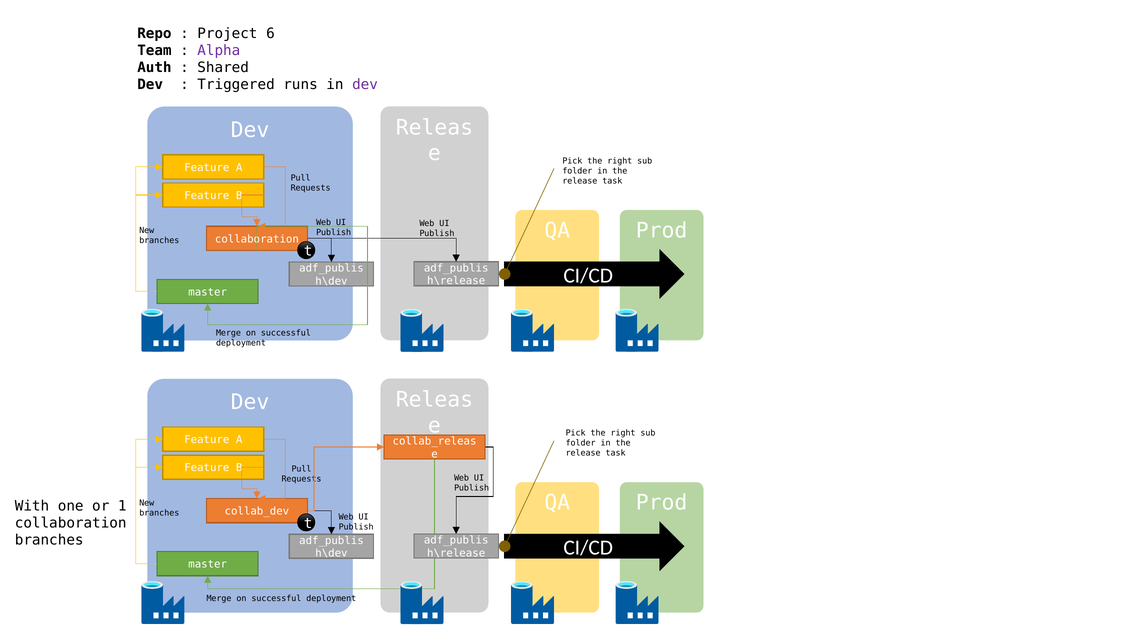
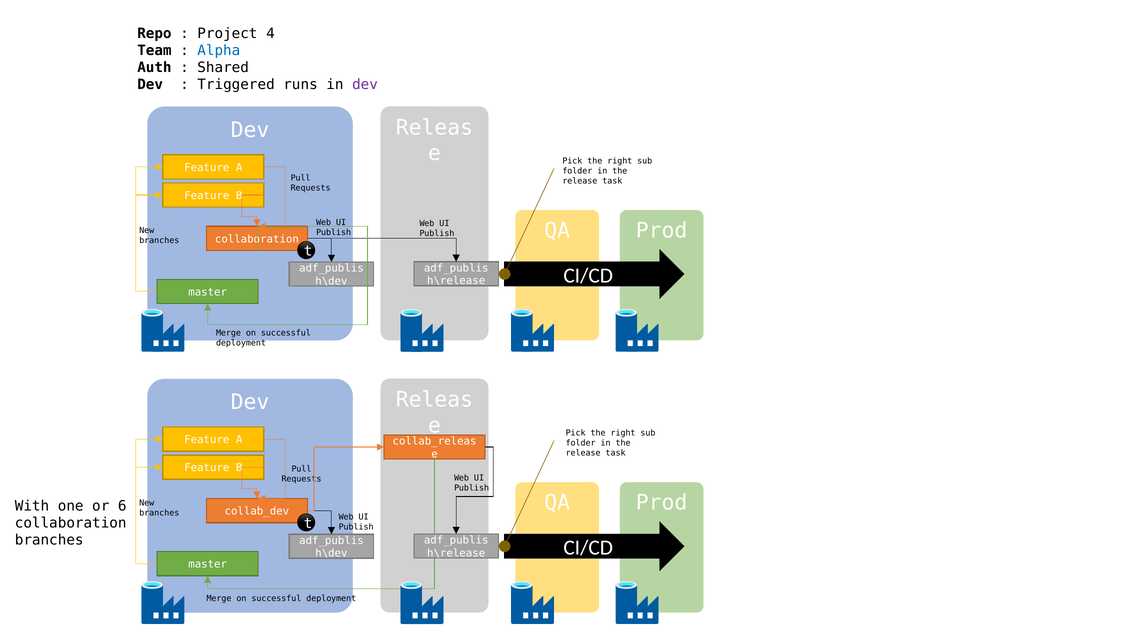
6: 6 -> 4 (270, 33)
Alpha colour: purple -> blue (219, 50)
1: 1 -> 6 (122, 506)
